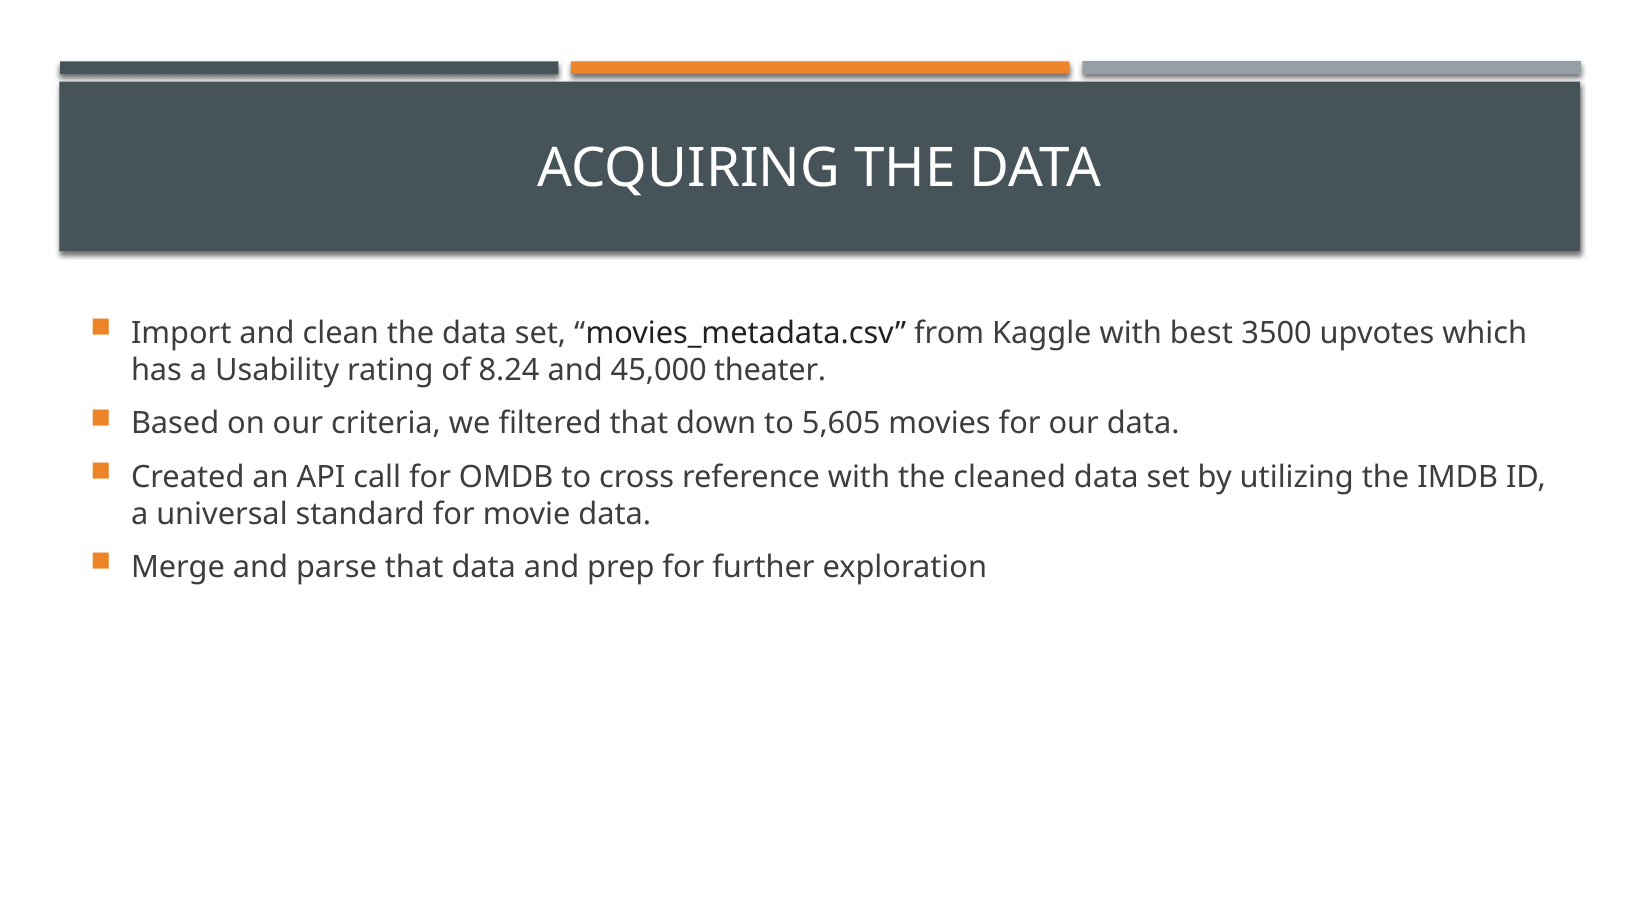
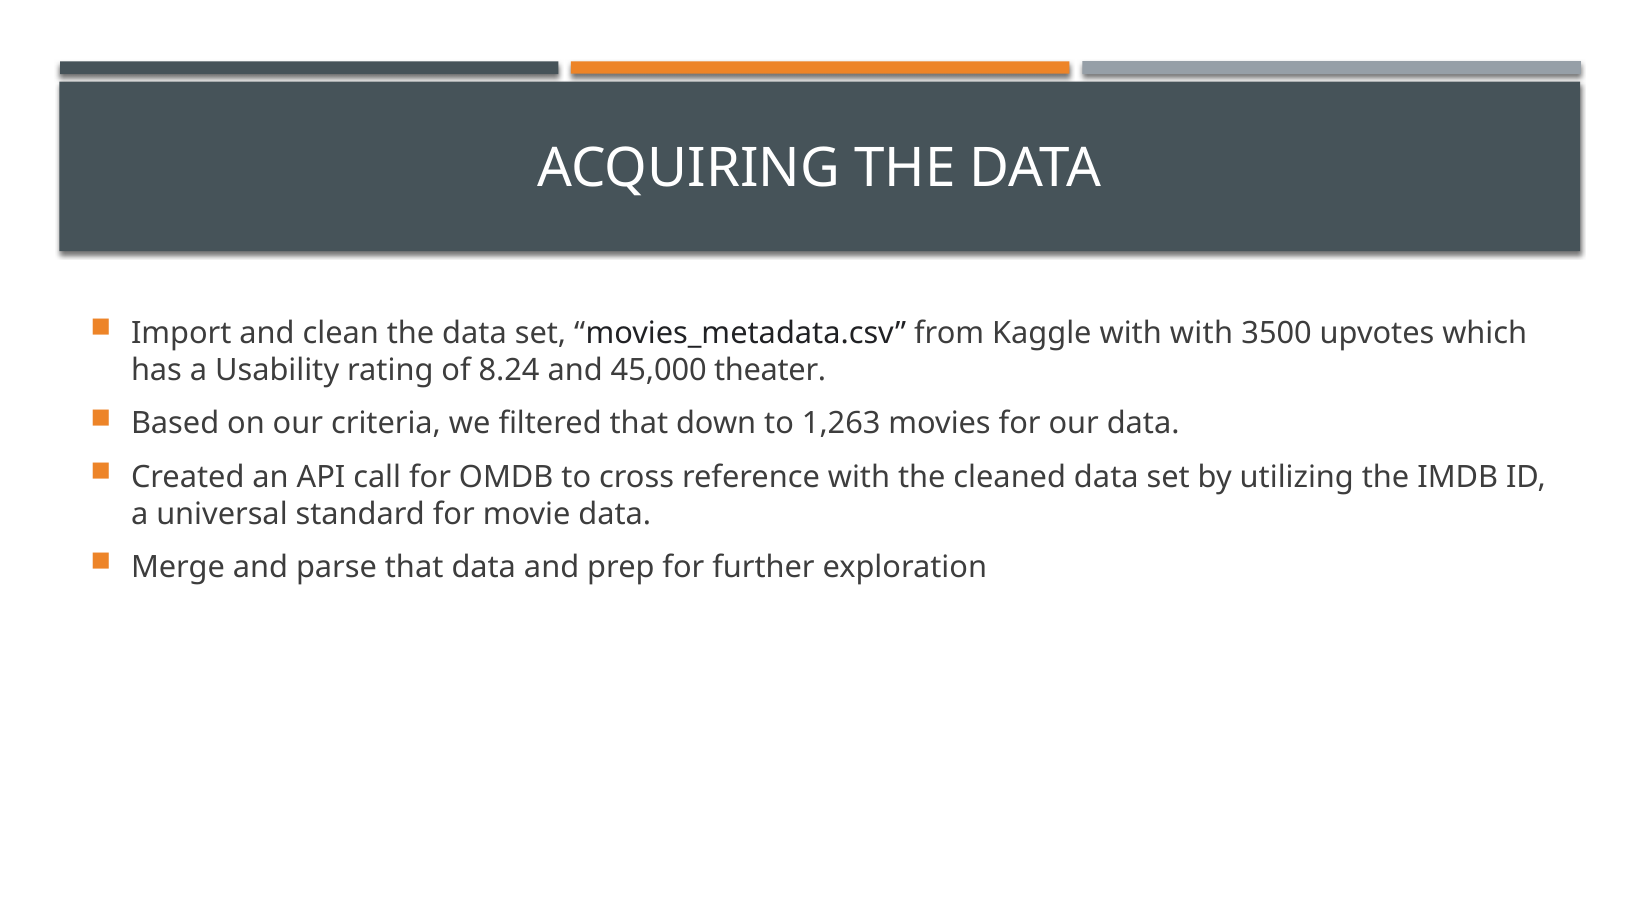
with best: best -> with (1201, 333)
5,605: 5,605 -> 1,263 (841, 424)
